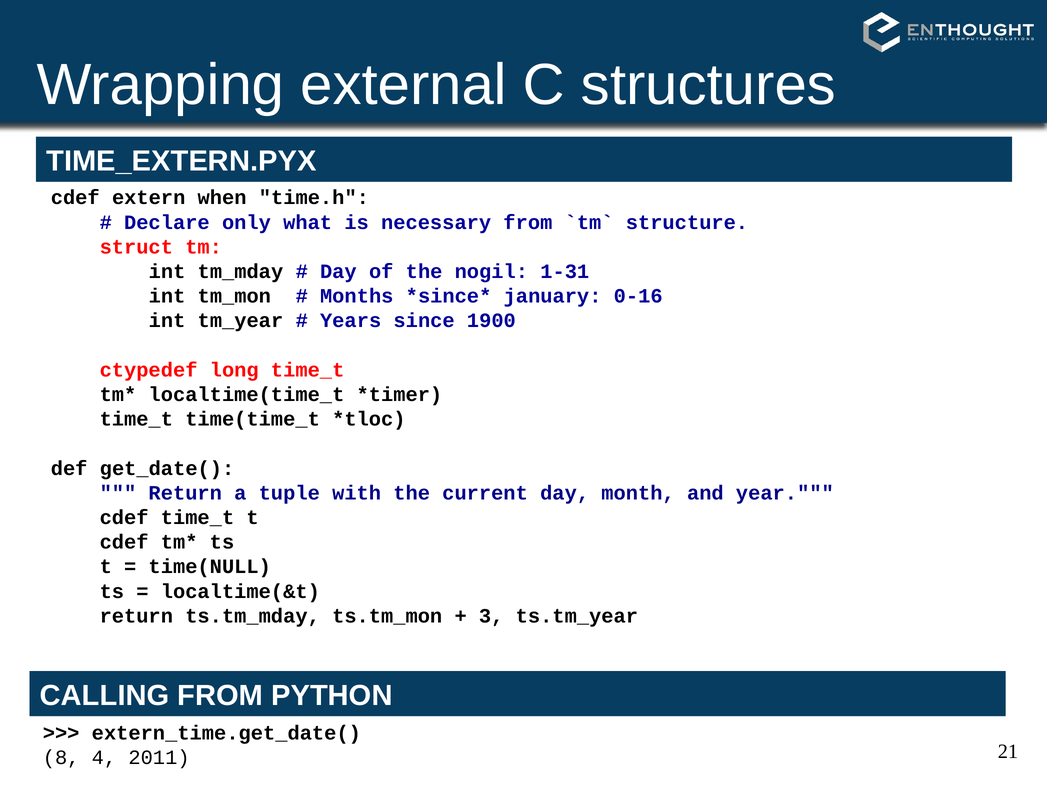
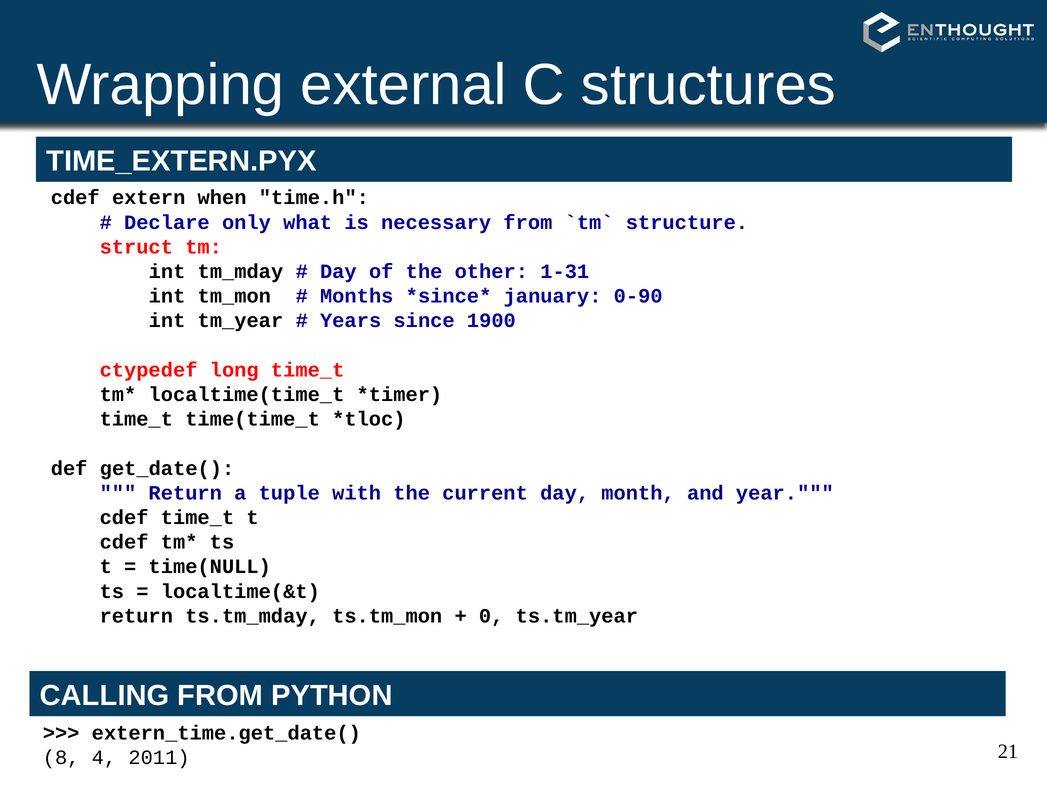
nogil: nogil -> other (491, 272)
0-16: 0-16 -> 0-90 (638, 296)
3: 3 -> 0 (491, 616)
